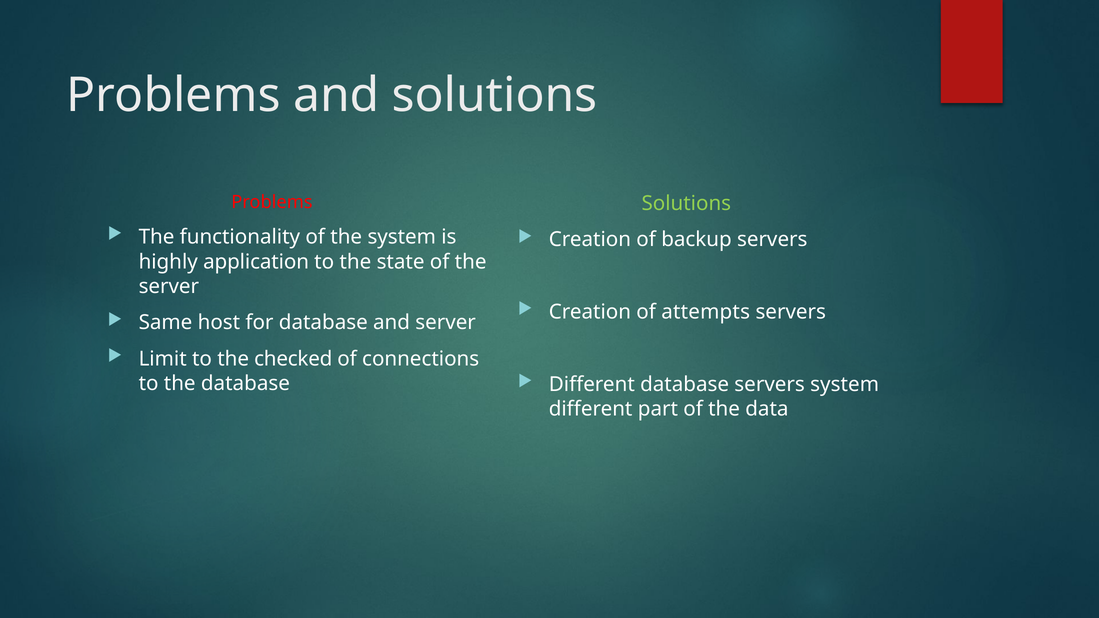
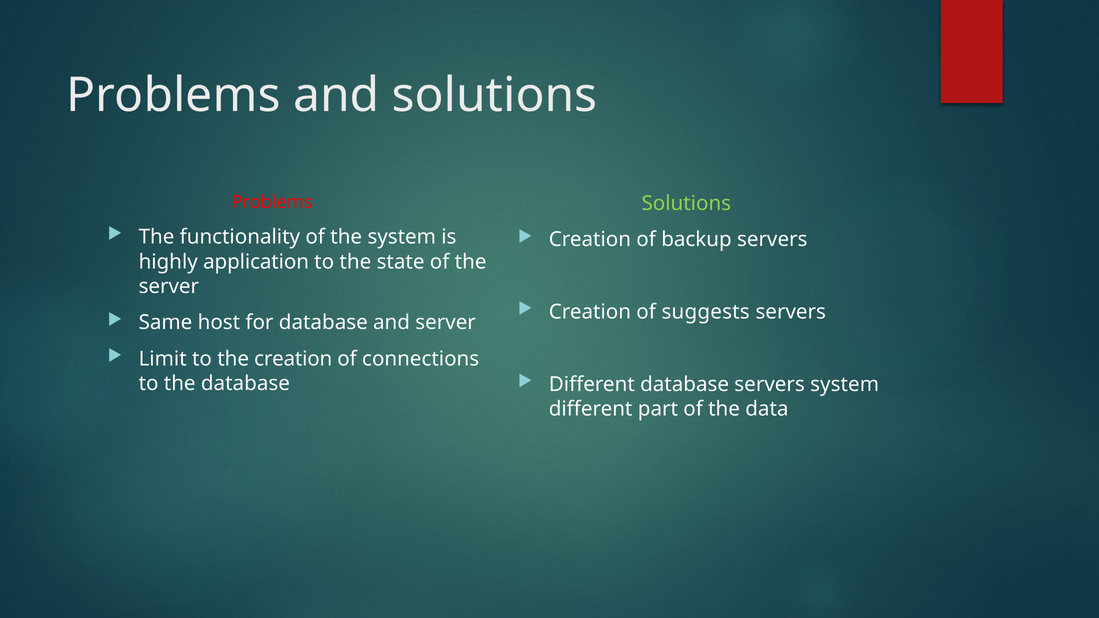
attempts: attempts -> suggests (706, 312)
the checked: checked -> creation (293, 359)
